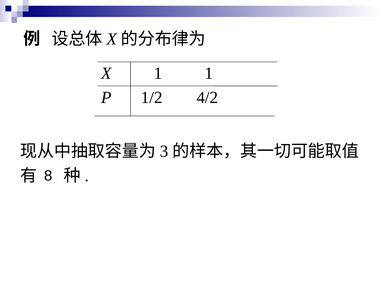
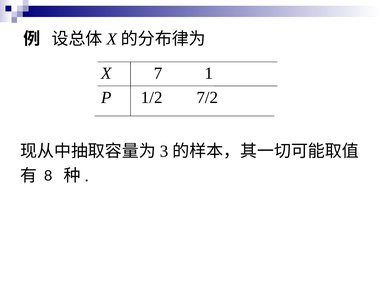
X 1: 1 -> 7 (158, 73)
4/2: 4/2 -> 7/2 (207, 98)
